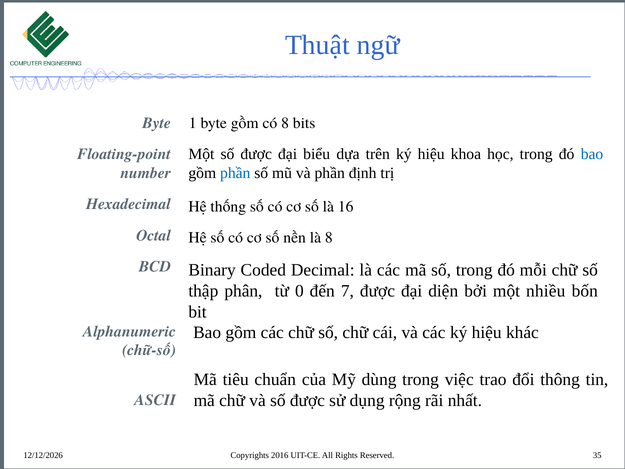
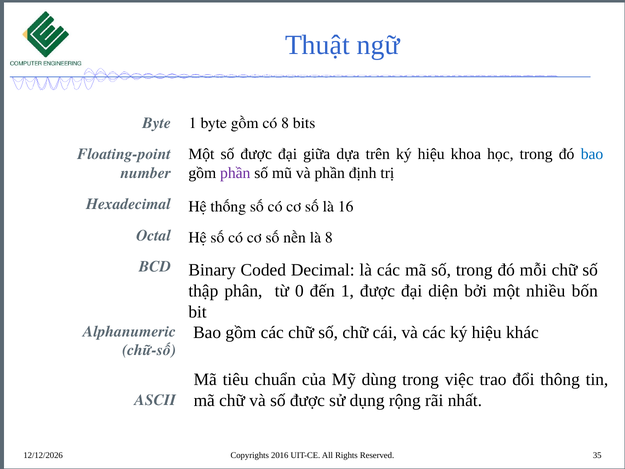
biểu: biểu -> giữa (317, 154)
phần colour: blue -> purple (235, 173)
đến 7: 7 -> 1 (347, 291)
